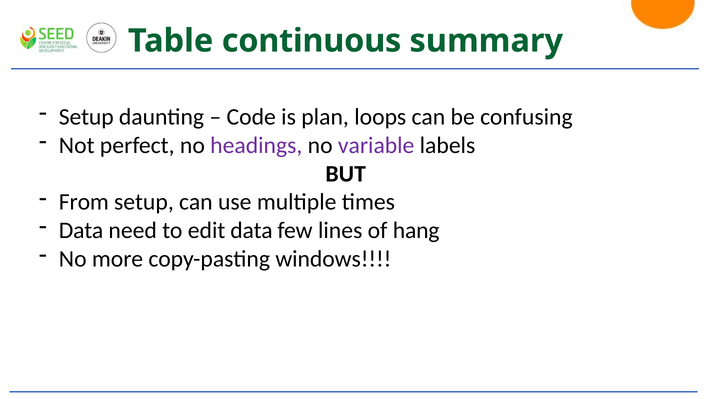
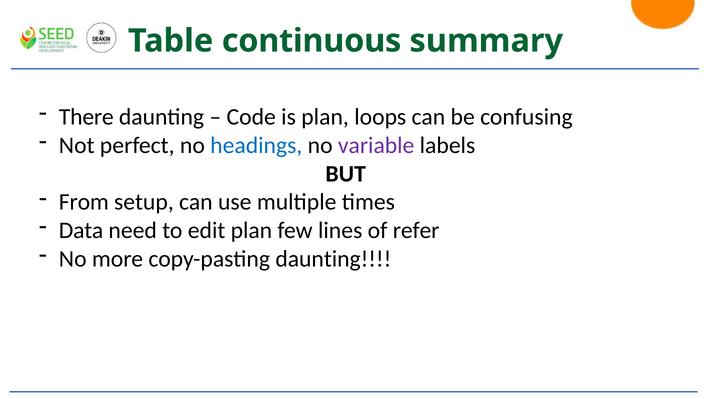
Setup: Setup -> There (86, 117)
headings colour: purple -> blue (256, 145)
edit data: data -> plan (251, 231)
hang: hang -> refer (416, 231)
copy-pasting windows: windows -> daunting (333, 259)
